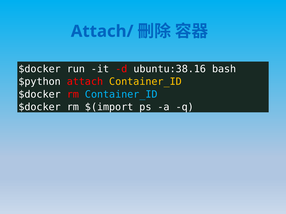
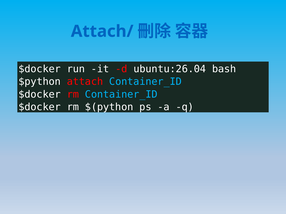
ubuntu:38.16: ubuntu:38.16 -> ubuntu:26.04 (170, 69)
Container_ID colour: yellow -> light blue (145, 82)
$(import: $(import -> $(python (109, 107)
